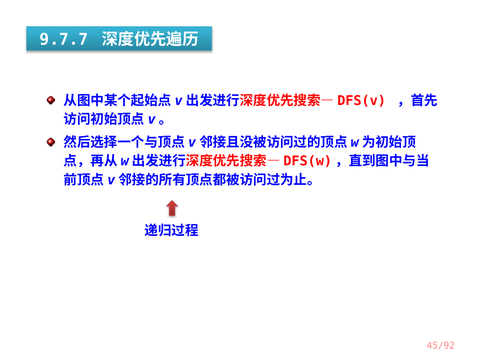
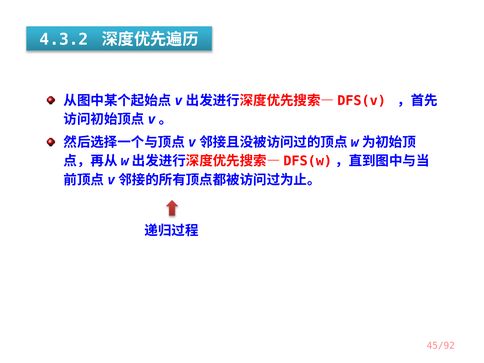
9.7.7: 9.7.7 -> 4.3.2 (64, 40)
